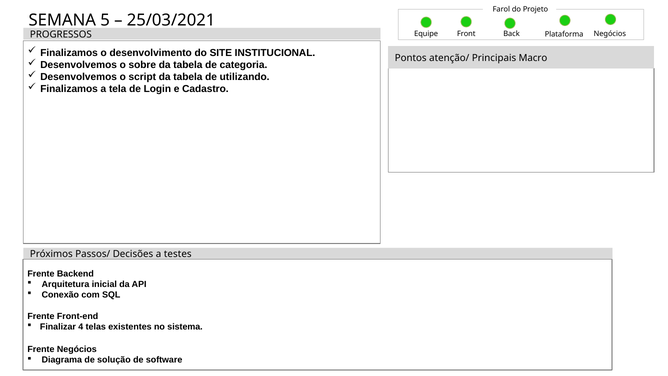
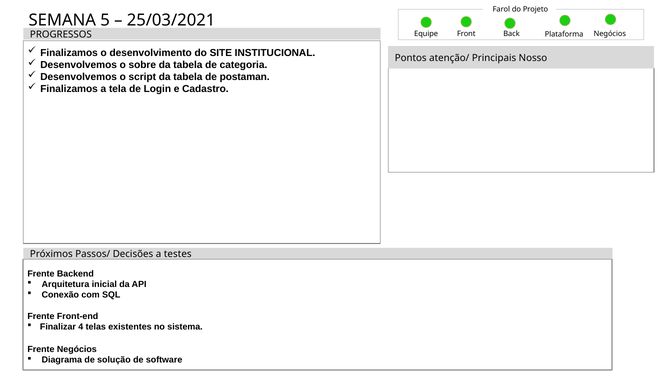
Macro: Macro -> Nosso (533, 58)
utilizando: utilizando -> postaman (245, 77)
